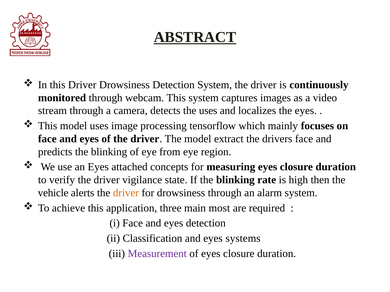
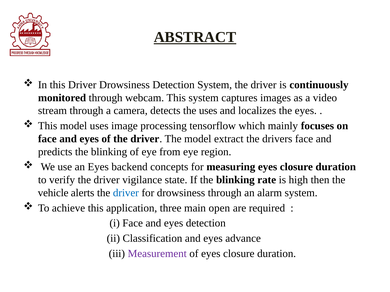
attached: attached -> backend (130, 167)
driver colour: orange -> blue (126, 193)
most: most -> open (219, 208)
systems: systems -> advance (243, 239)
